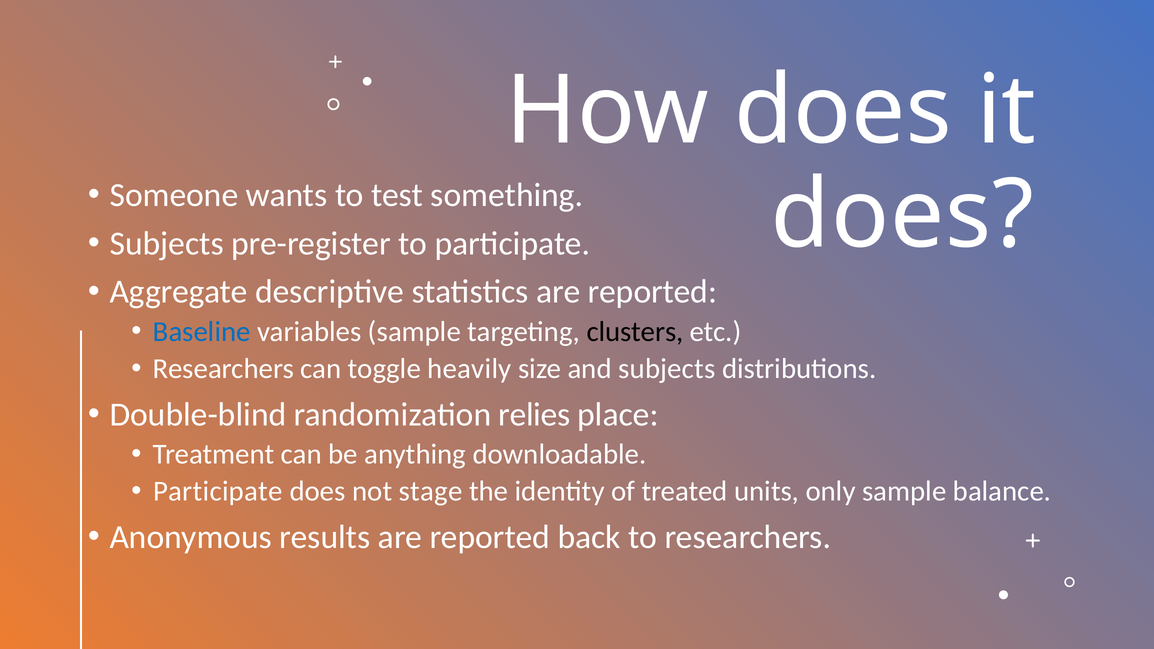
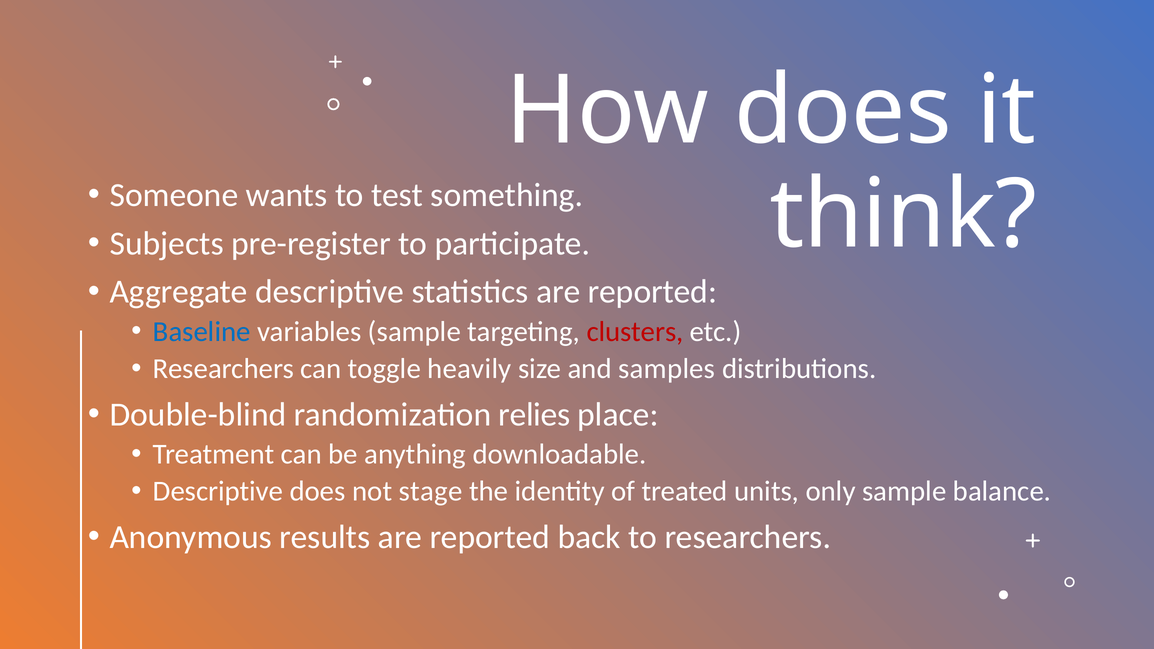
does: does -> think (903, 215)
clusters colour: black -> red (635, 332)
and subjects: subjects -> samples (667, 369)
Participate: Participate -> Descriptive (218, 491)
